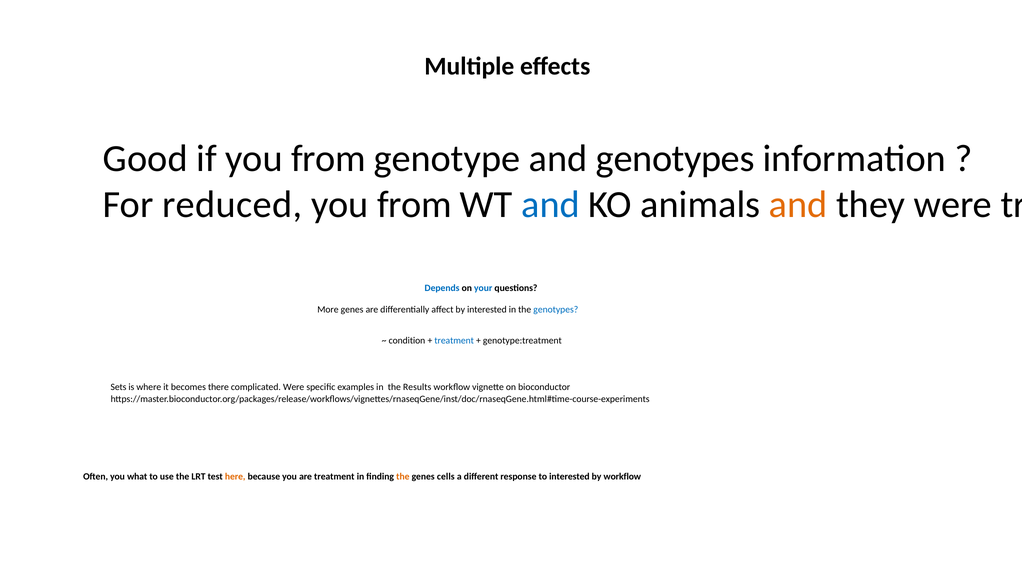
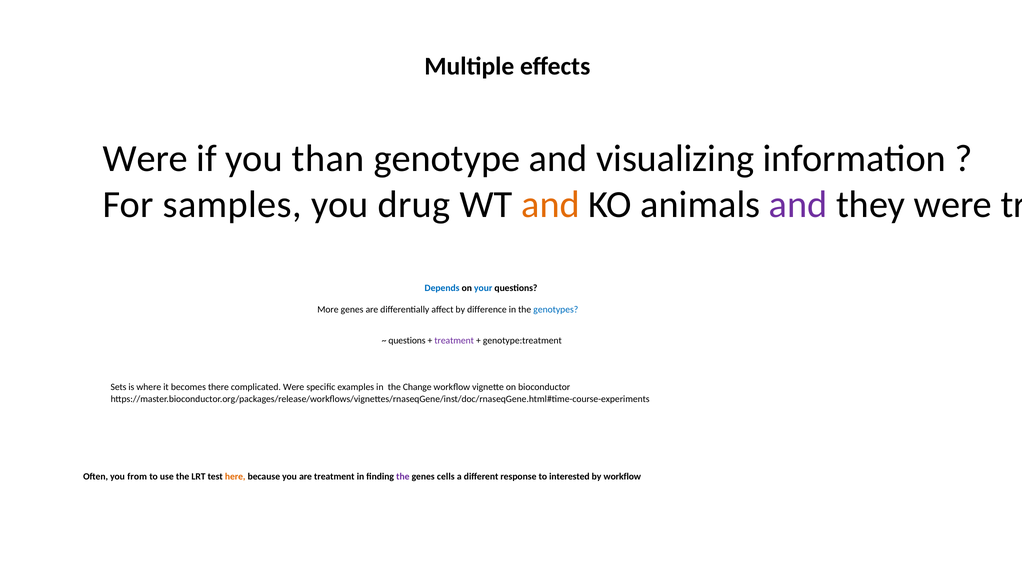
Good: Good -> Were (145, 158)
if you from: from -> than (328, 158)
and genotypes: genotypes -> visualizing (675, 158)
reduced: reduced -> samples (232, 204)
from: from -> drug (414, 204)
and colour: blue -> orange (550, 204)
and colour: orange -> purple (798, 204)
by interested: interested -> difference (487, 310)
condition: condition -> questions (407, 341)
treatment colour: blue -> purple (454, 341)
Results: Results -> Change (417, 387)
what: what -> from (137, 476)
the colour: orange -> purple (403, 476)
